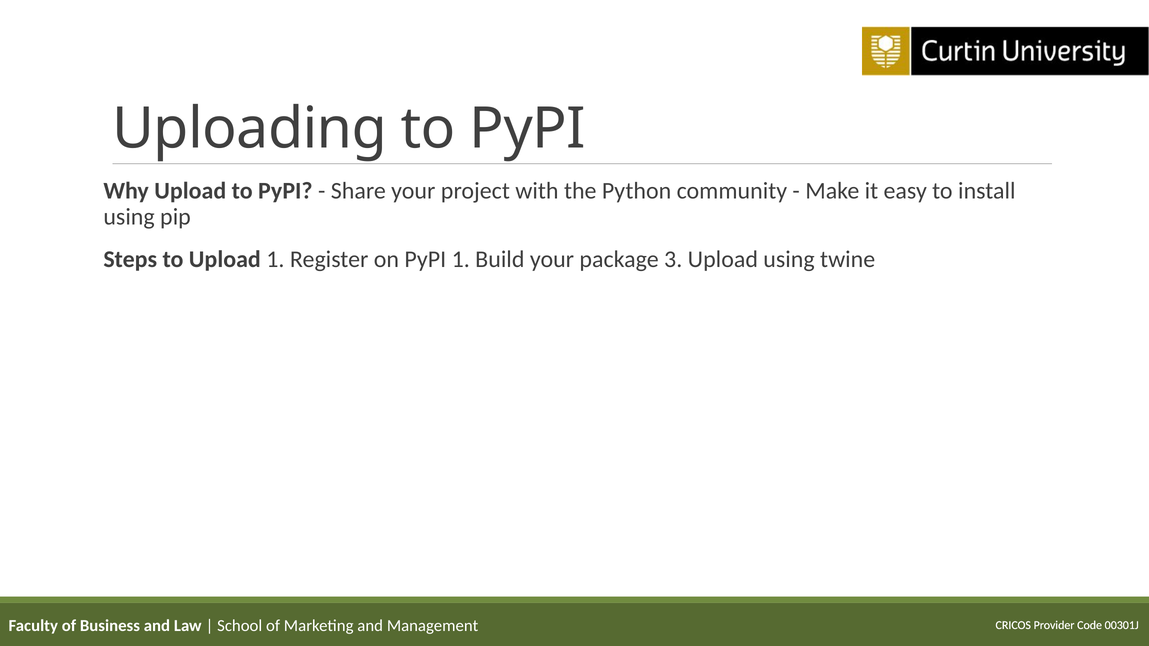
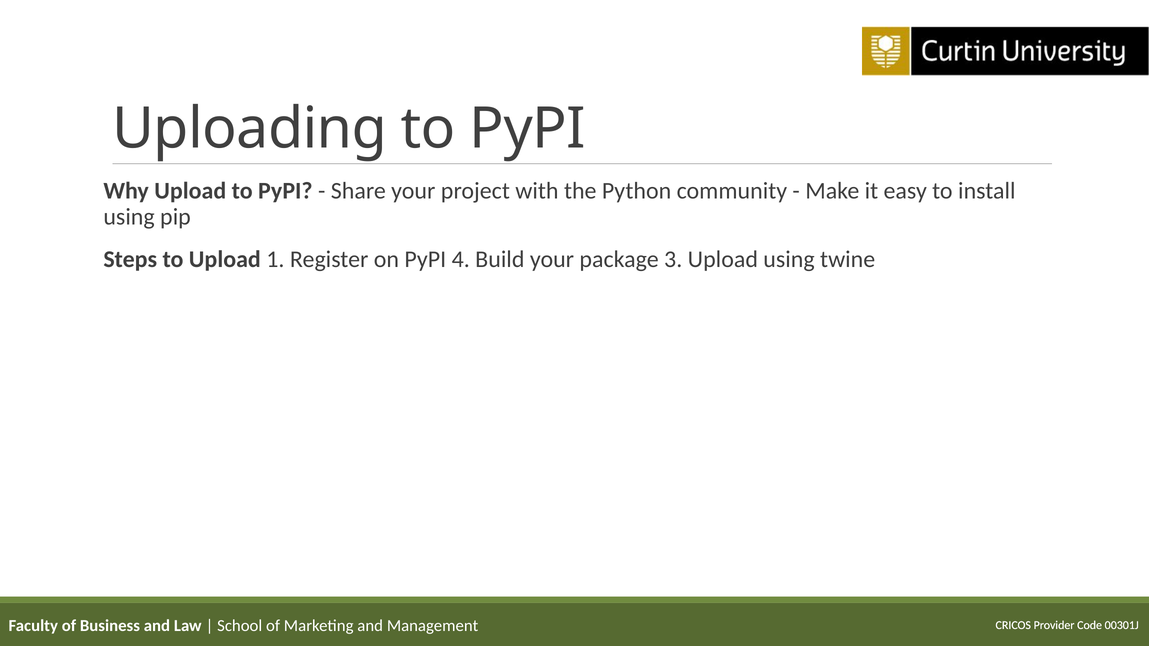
PyPI 1: 1 -> 4 (461, 260)
